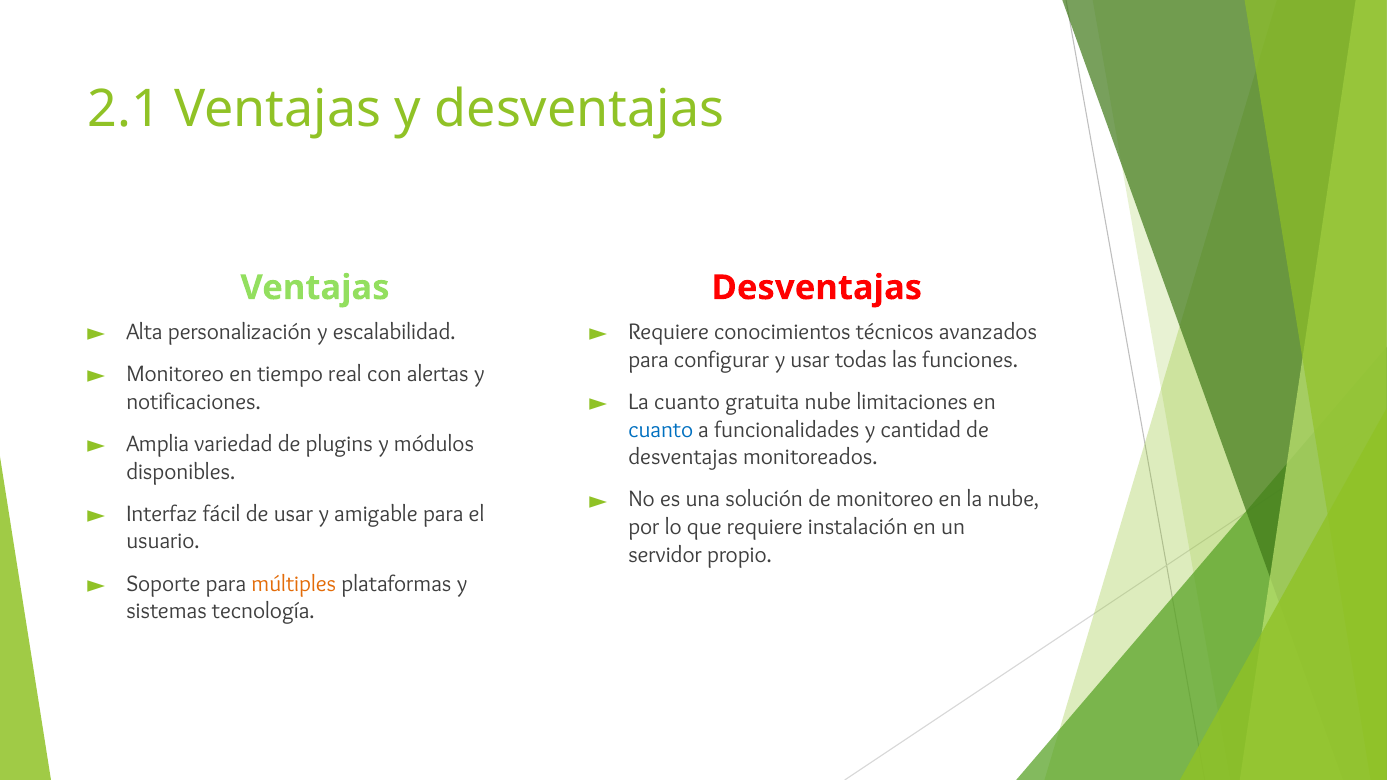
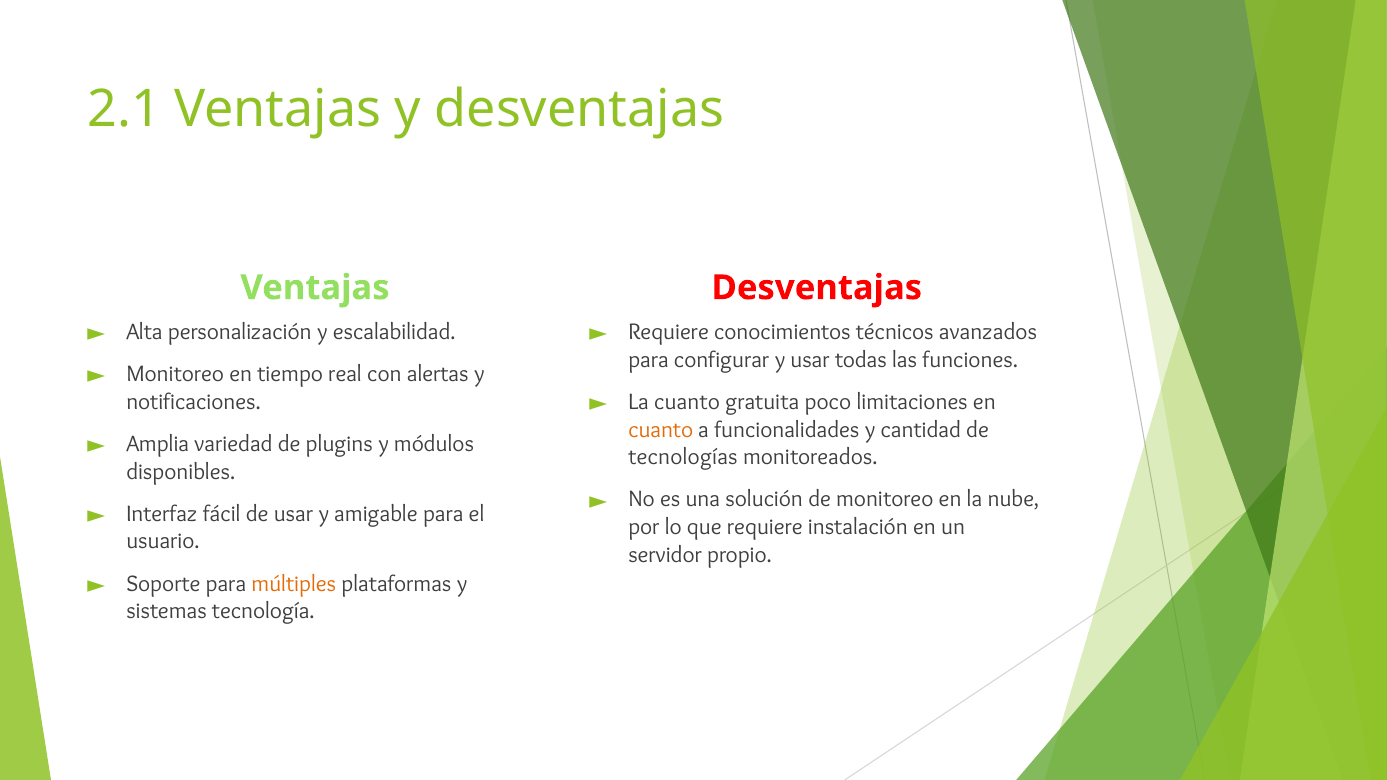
gratuita nube: nube -> poco (828, 402)
cuanto colour: blue -> orange (661, 430)
desventajas: desventajas -> tecnologías (683, 457)
